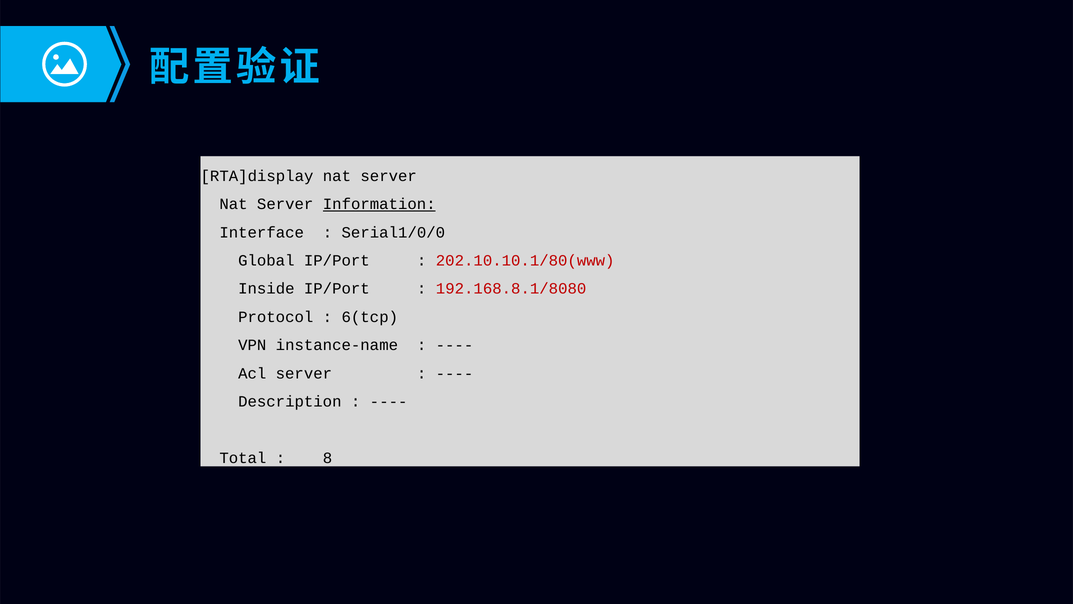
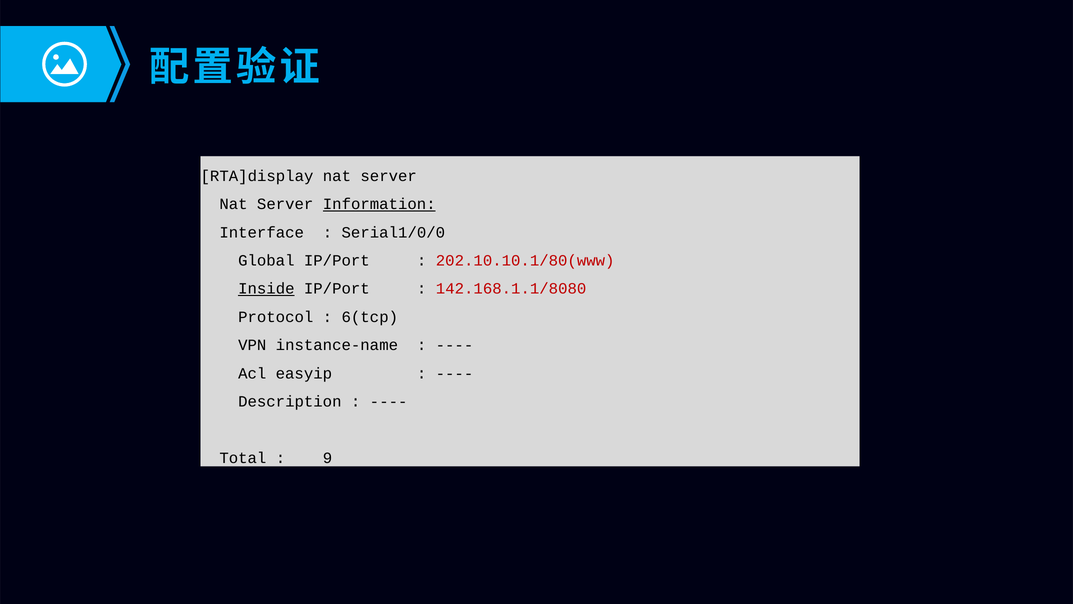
Inside underline: none -> present (266, 289)
192.168.8.1/8080: 192.168.8.1/8080 -> 142.168.1.1/8080 (511, 289)
Acl server: server -> easyip (304, 373)
8: 8 -> 9 (328, 458)
